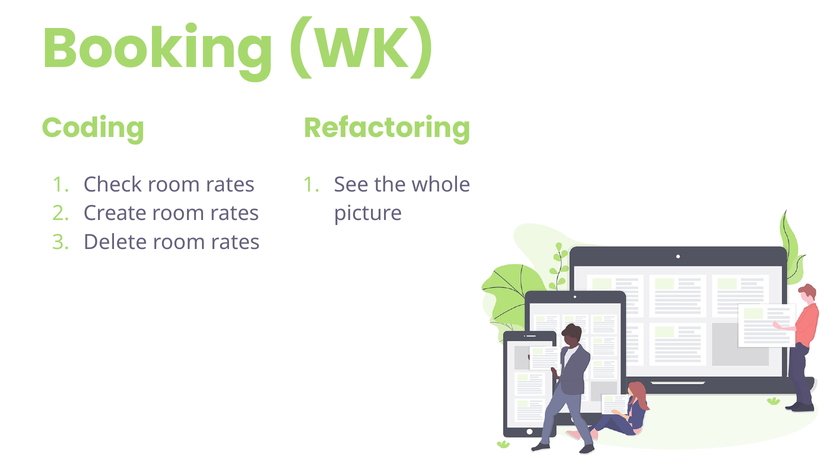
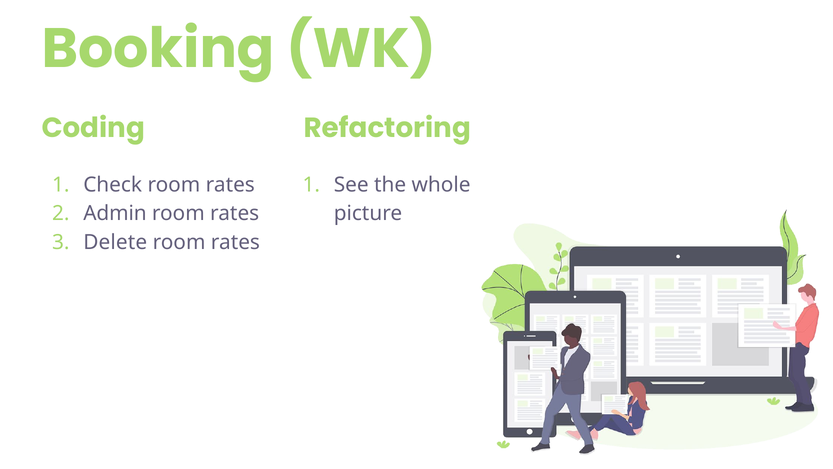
Create: Create -> Admin (115, 213)
